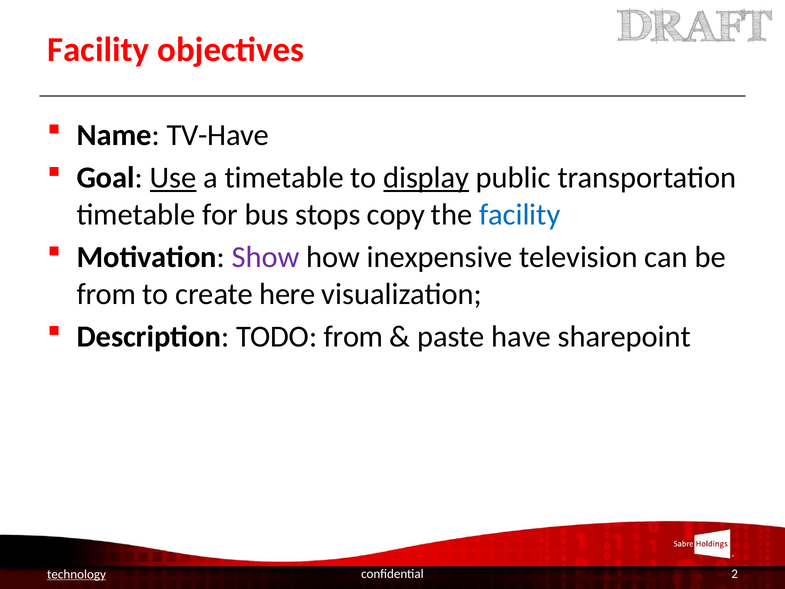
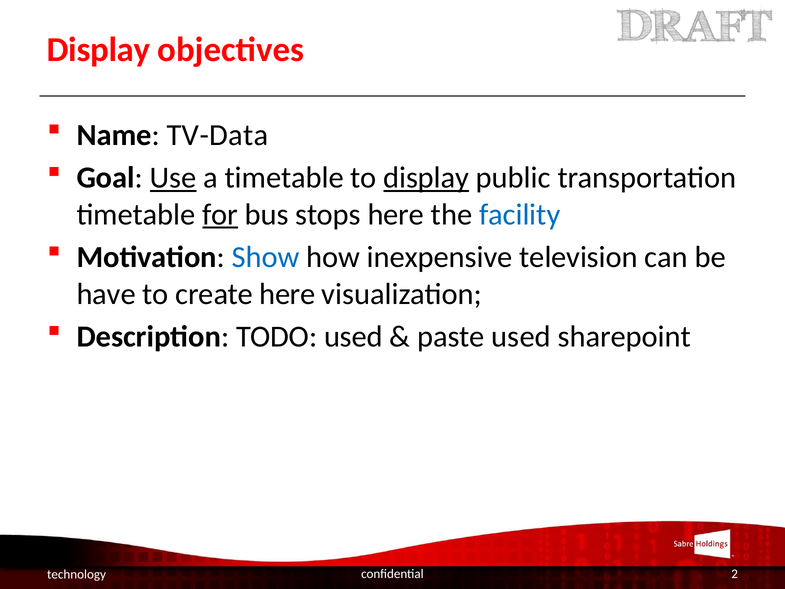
Facility: Facility -> Display (98, 49)
TV-Have: TV-Have -> TV-Data (218, 135)
for underline: none -> present (220, 214)
stops copy: copy -> here (396, 214)
Show colour: purple -> blue (266, 257)
from: from -> have (106, 294)
TODO from: from -> used (353, 337)
paste have: have -> used (521, 337)
technology underline: present -> none (77, 574)
